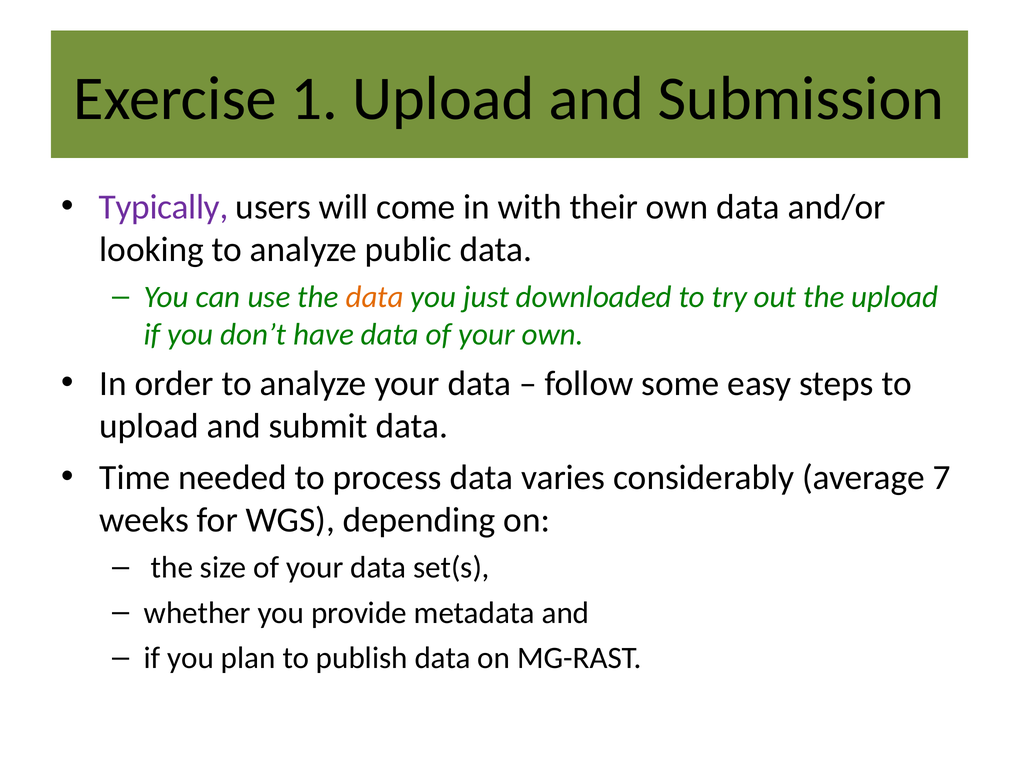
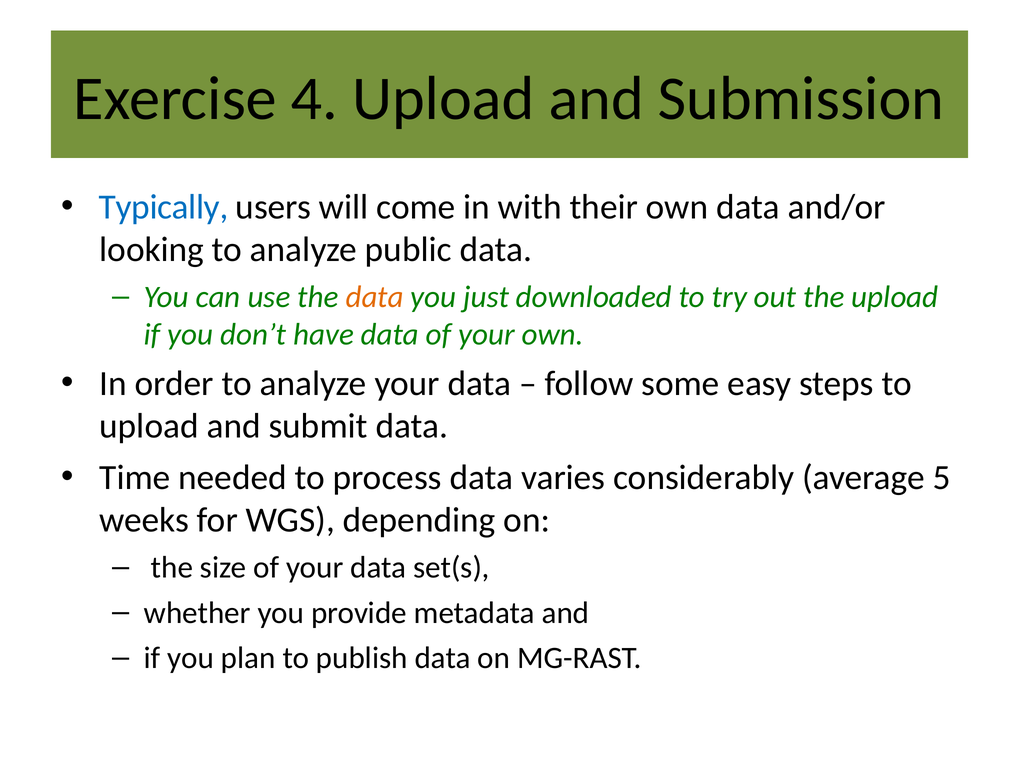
1: 1 -> 4 (315, 99)
Typically colour: purple -> blue (164, 207)
7: 7 -> 5 (942, 478)
